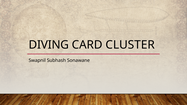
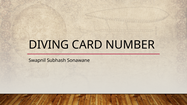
CLUSTER: CLUSTER -> NUMBER (130, 45)
